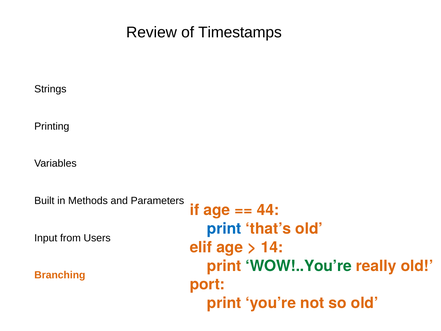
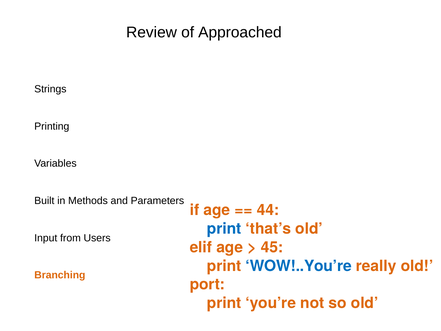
Timestamps: Timestamps -> Approached (240, 32)
14: 14 -> 45 (272, 247)
WOW!..You’re colour: green -> blue (299, 266)
